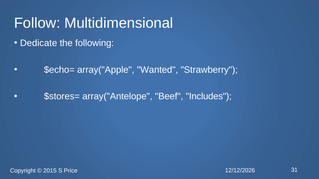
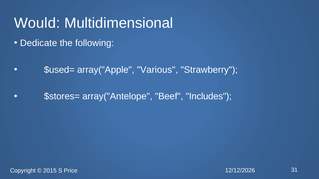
Follow: Follow -> Would (37, 23)
$echo=: $echo= -> $used= (59, 70)
Wanted: Wanted -> Various (157, 70)
